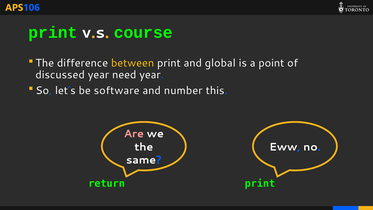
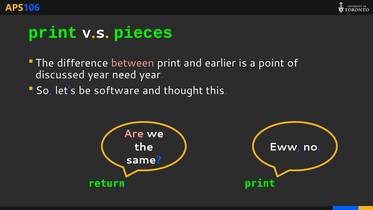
course: course -> pieces (143, 32)
between colour: yellow -> pink (133, 63)
global: global -> earlier (220, 63)
number: number -> thought (183, 90)
